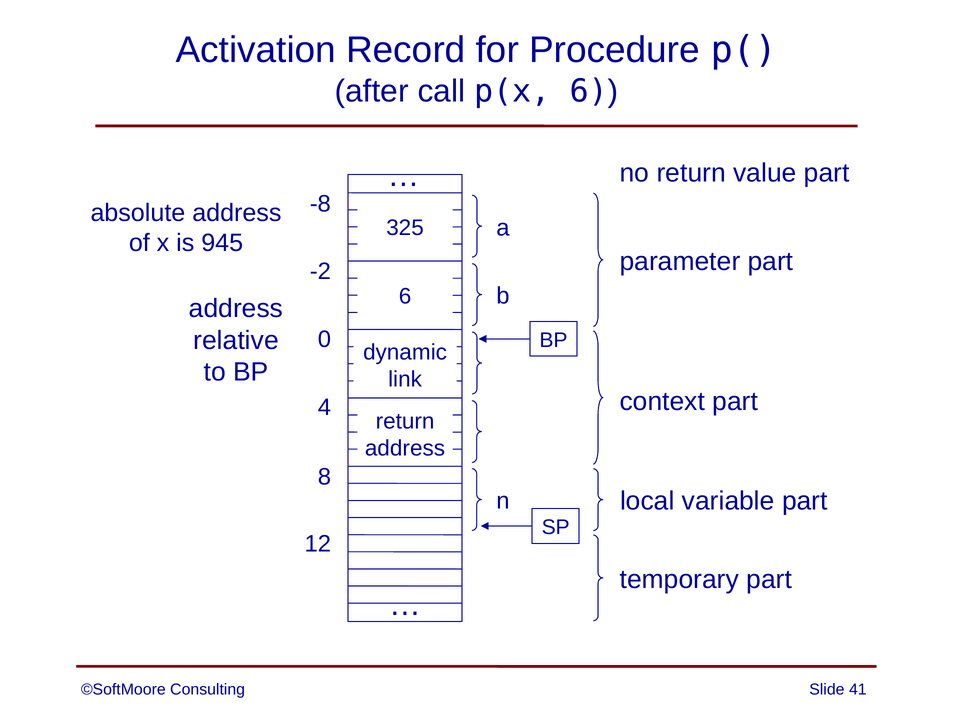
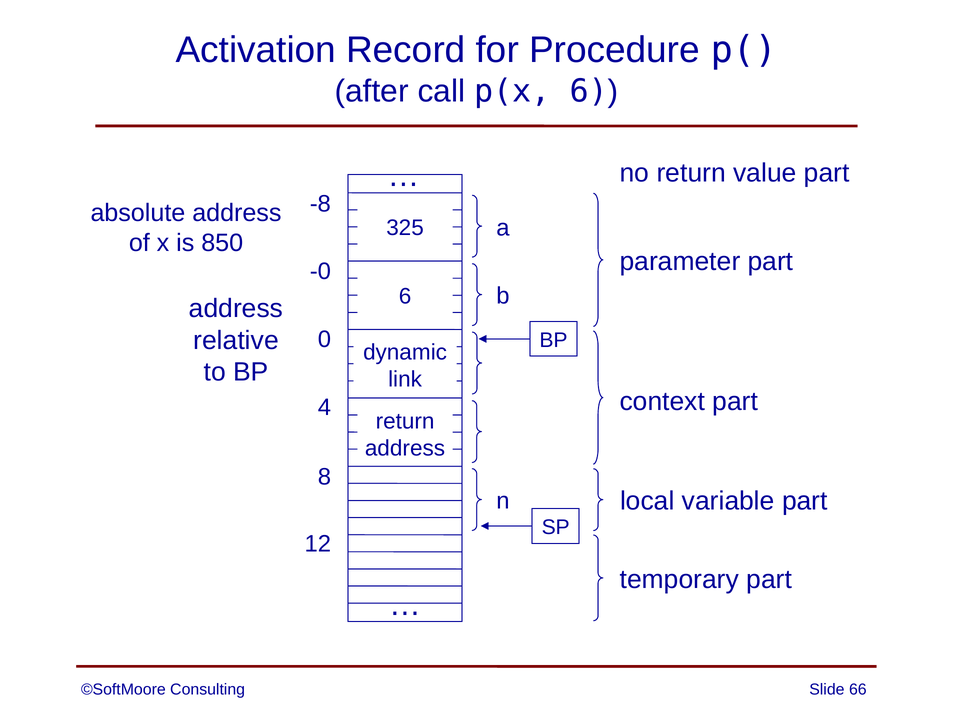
945: 945 -> 850 (222, 243)
-2: -2 -> -0 (320, 271)
41: 41 -> 66 (858, 690)
